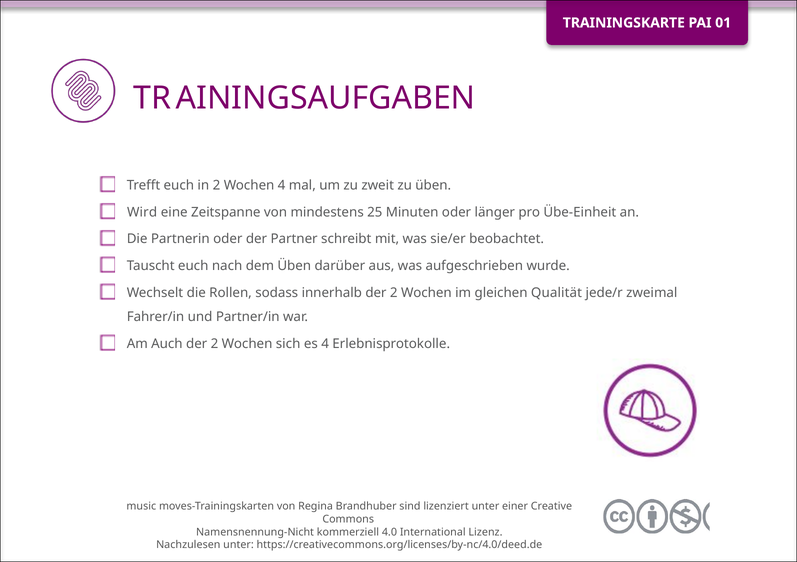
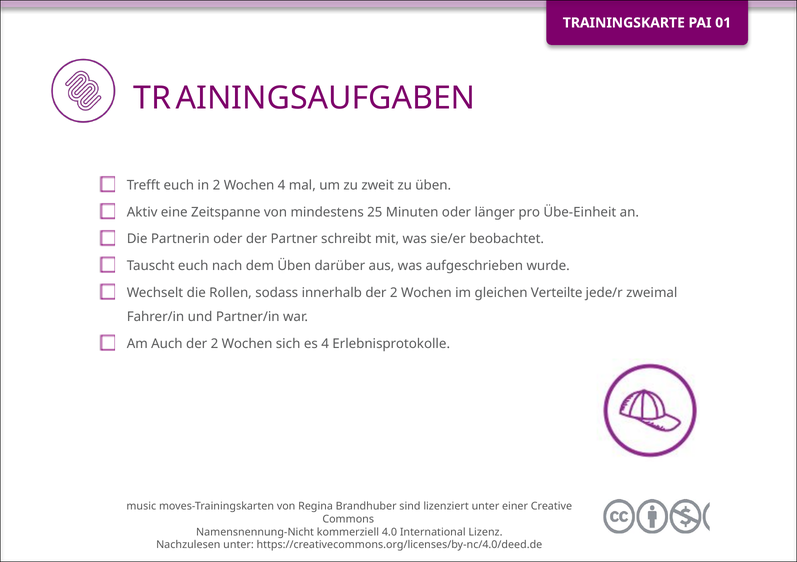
Wird: Wird -> Aktiv (142, 212)
Qualität: Qualität -> Verteilte (557, 293)
